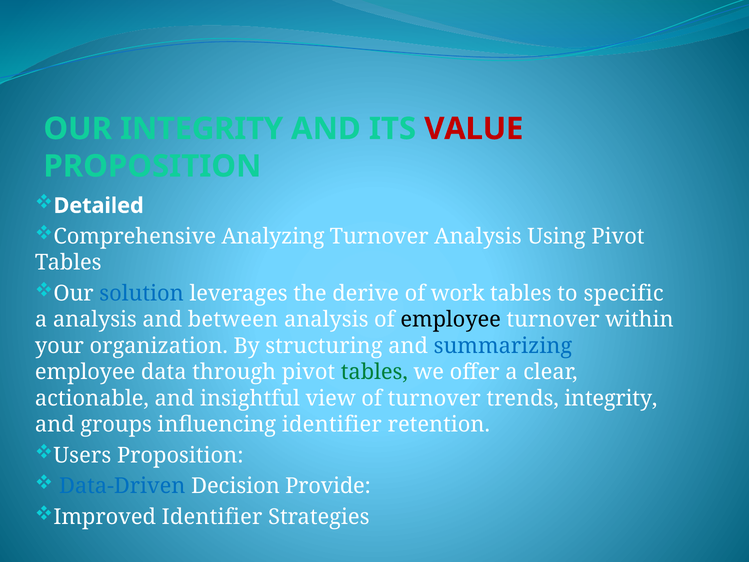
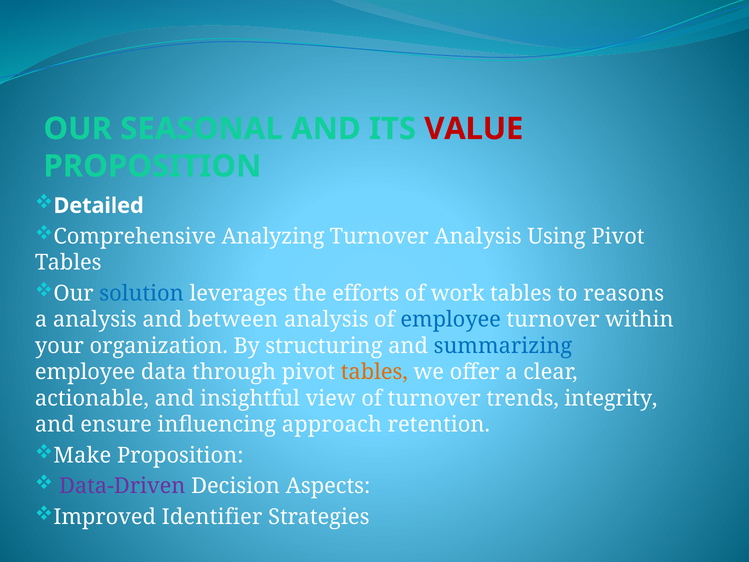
OUR INTEGRITY: INTEGRITY -> SEASONAL (201, 129)
derive: derive -> efforts (366, 293)
specific: specific -> reasons (624, 293)
employee colour: black -> blue (451, 320)
tables colour: green -> orange (374, 372)
groups: groups -> ensure (116, 424)
influencing identifier: identifier -> approach (332, 424)
Users: Users -> Make (82, 455)
Data-Driven colour: blue -> purple (122, 486)
Provide: Provide -> Aspects (328, 486)
